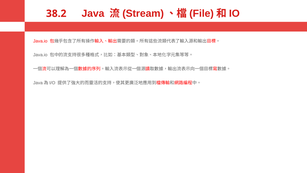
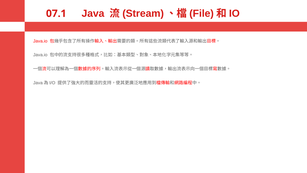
38.2: 38.2 -> 07.1 (56, 14)
